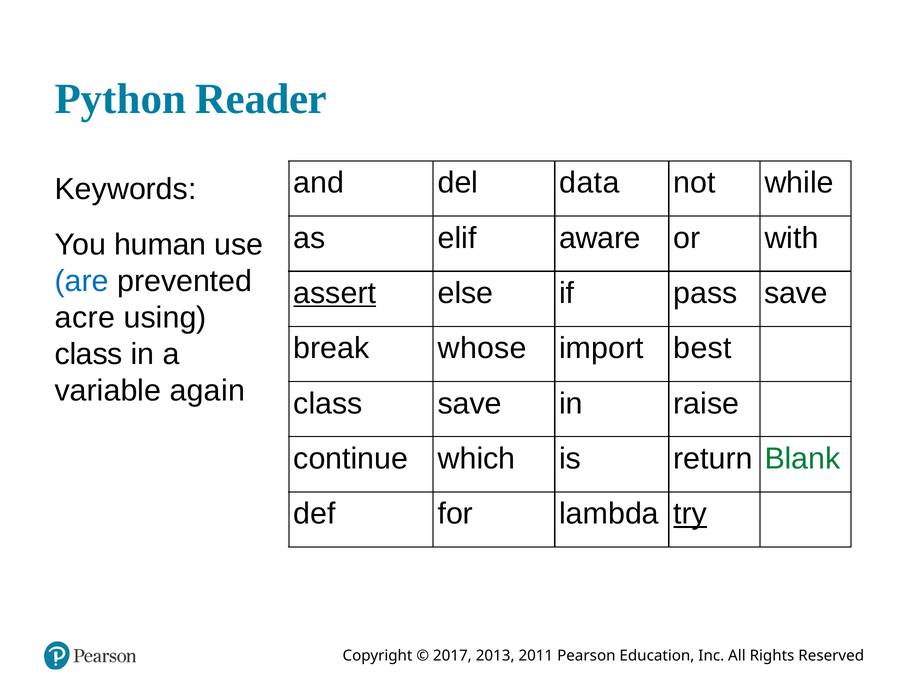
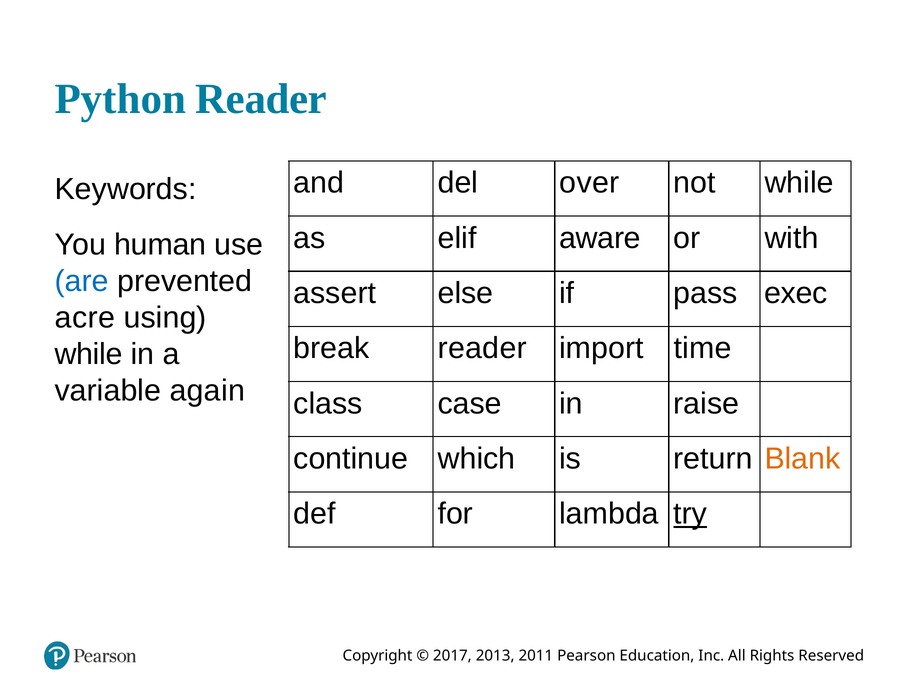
data: data -> over (589, 183)
assert underline: present -> none (335, 293)
pass save: save -> exec (796, 293)
break whose: whose -> reader (482, 348)
best: best -> time (703, 348)
class: class -> while (89, 354)
class save: save -> case (470, 404)
Blank colour: green -> orange (803, 459)
